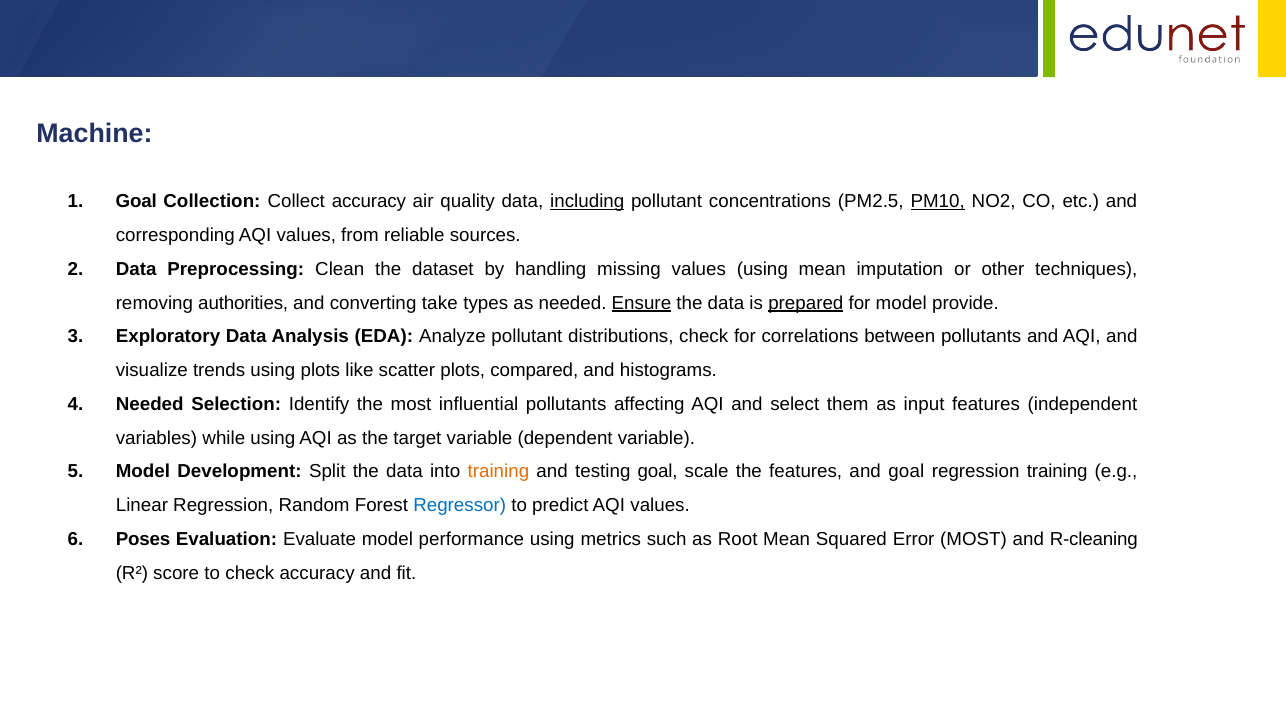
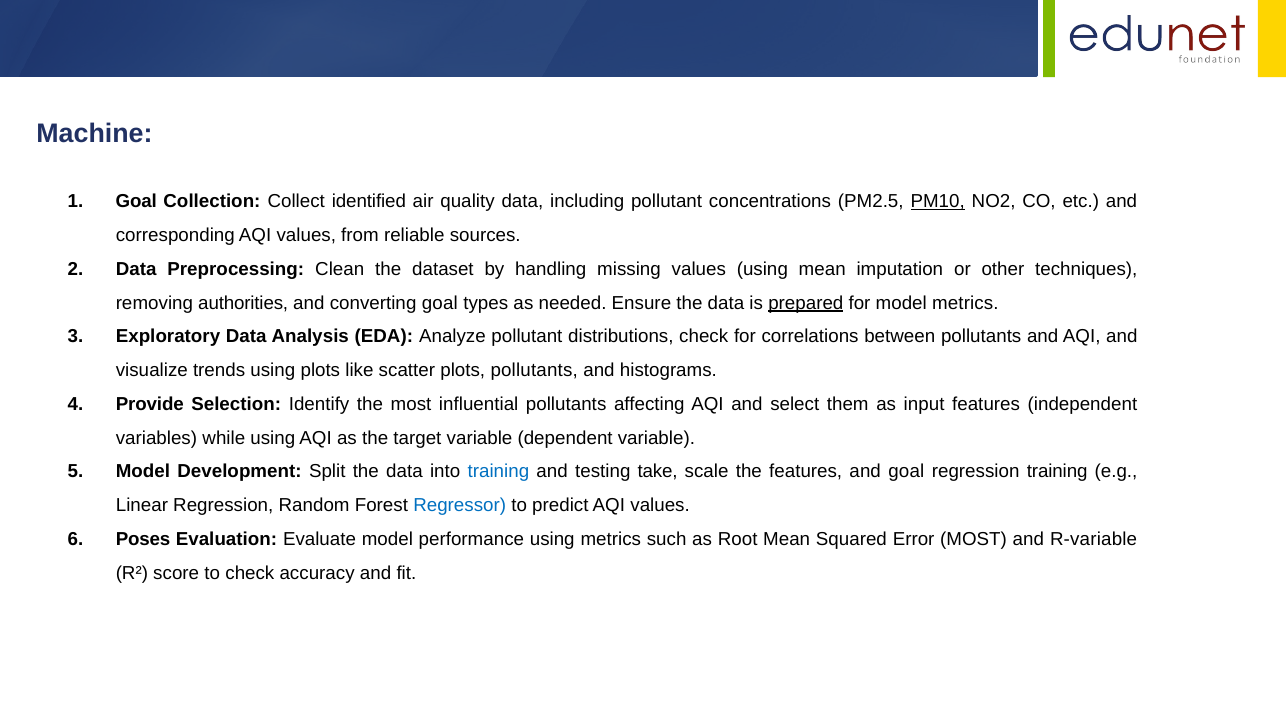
Collect accuracy: accuracy -> identified (369, 202)
including underline: present -> none (587, 202)
converting take: take -> goal (440, 303)
Ensure underline: present -> none (641, 303)
model provide: provide -> metrics (965, 303)
plots compared: compared -> pollutants (534, 371)
Needed: Needed -> Provide (150, 404)
training colour: orange -> blue (498, 472)
testing goal: goal -> take (658, 472)
R-cleaning: R-cleaning -> R-variable (1094, 539)
